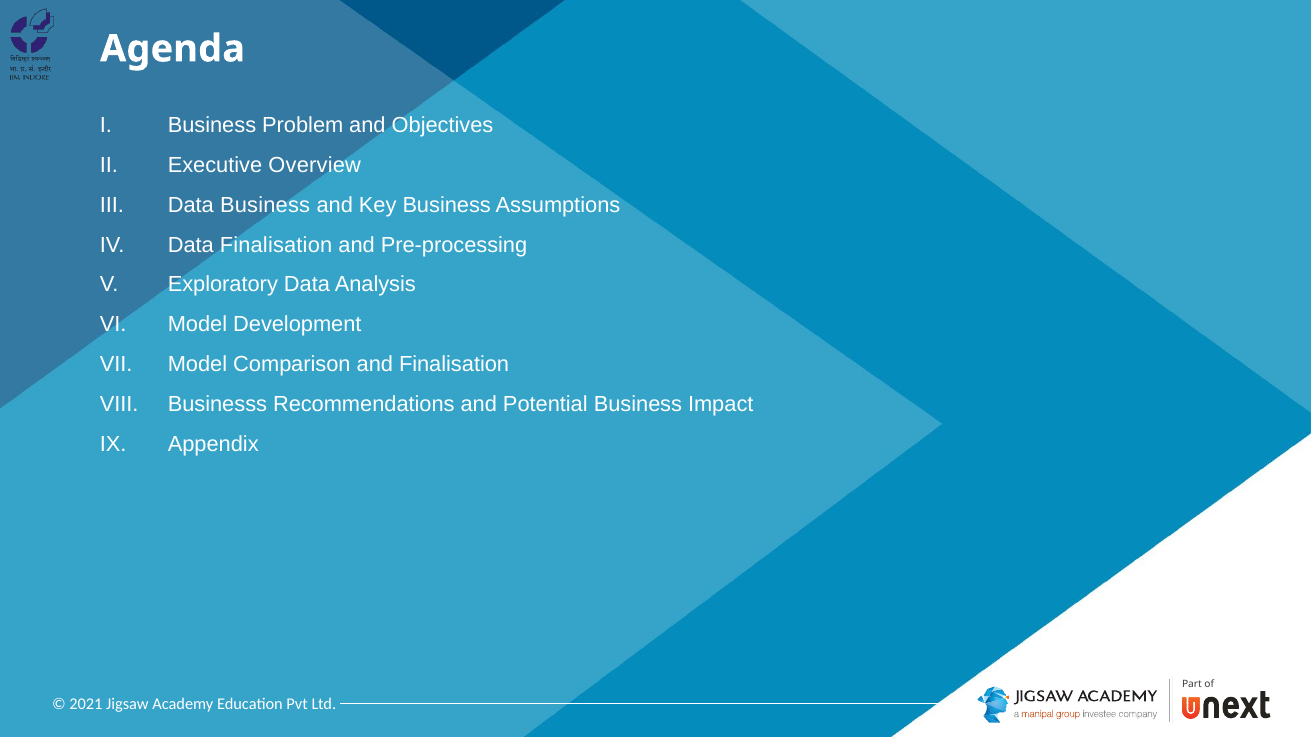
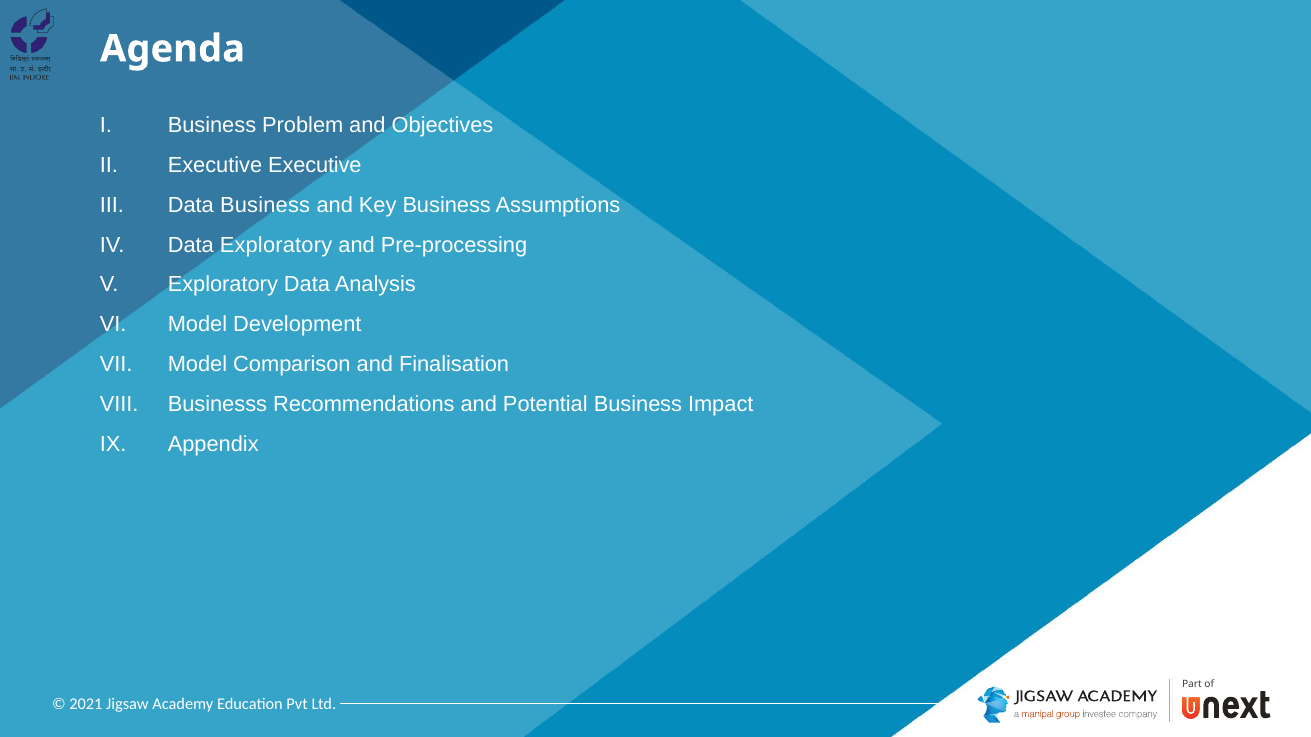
Executive Overview: Overview -> Executive (315, 165)
Data Finalisation: Finalisation -> Exploratory (276, 245)
